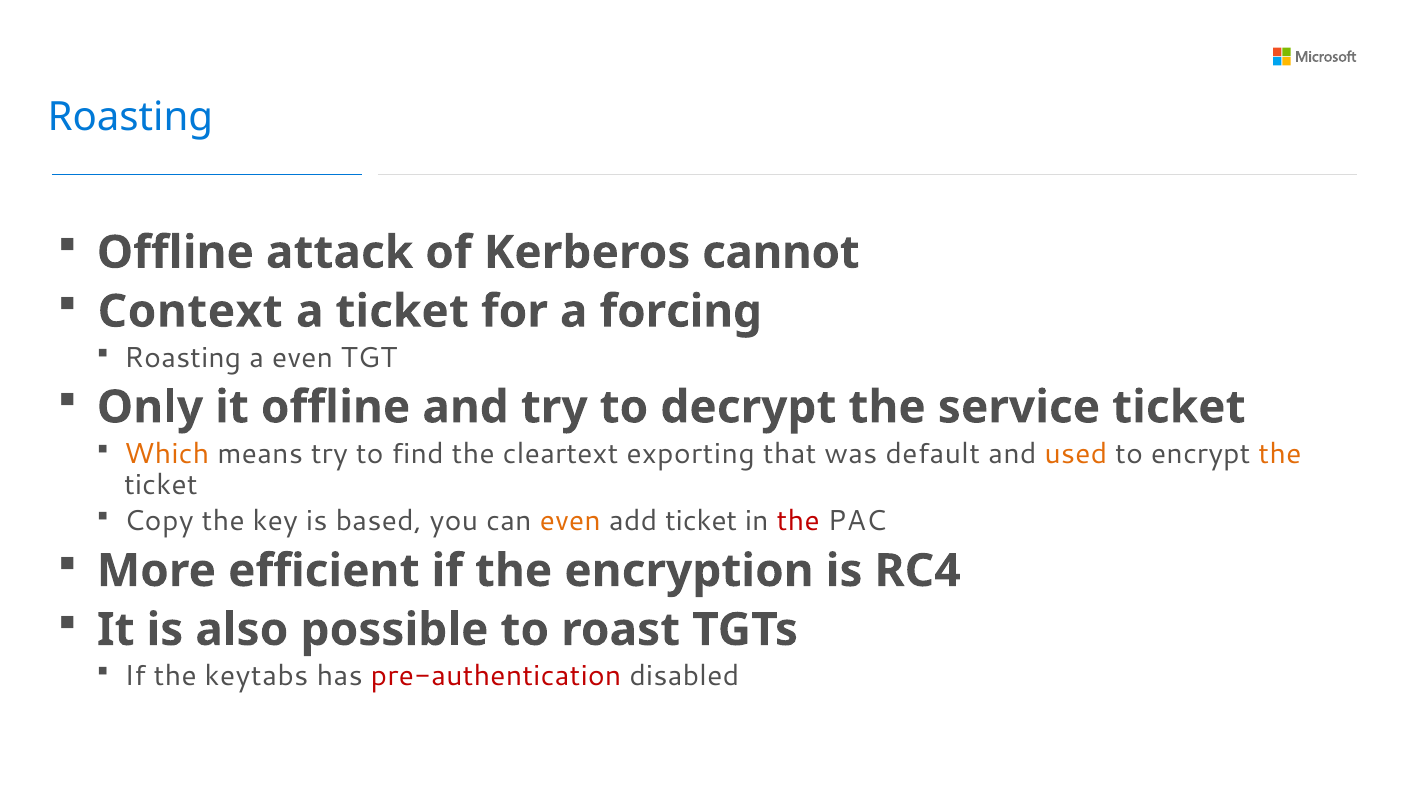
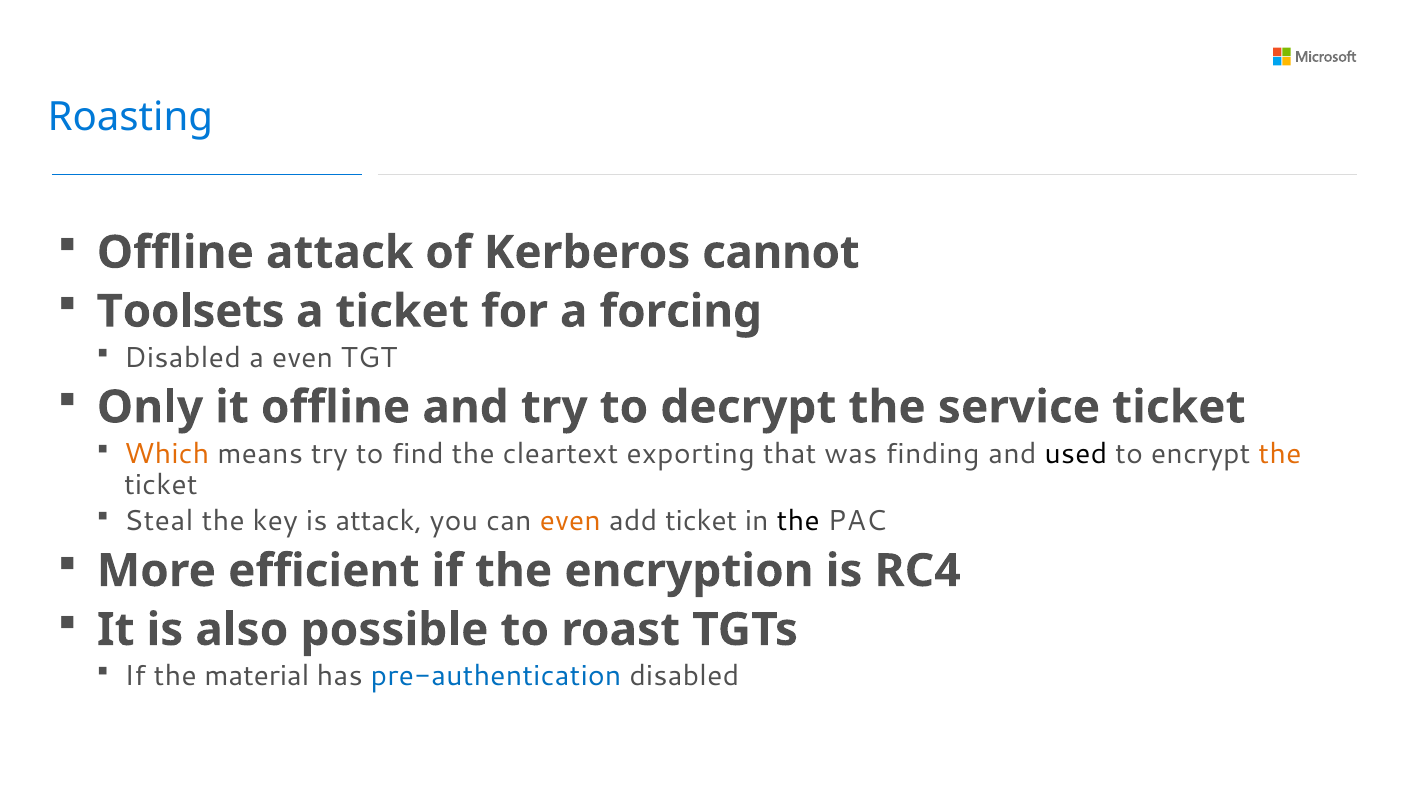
Context: Context -> Toolsets (191, 311)
Roasting: Roasting -> Disabled (183, 358)
default: default -> finding (933, 453)
used colour: orange -> black (1076, 453)
Copy: Copy -> Steal (159, 521)
is based: based -> attack (379, 521)
the colour: red -> black (798, 521)
keytabs: keytabs -> material (257, 676)
pre-authentication colour: red -> blue (496, 676)
